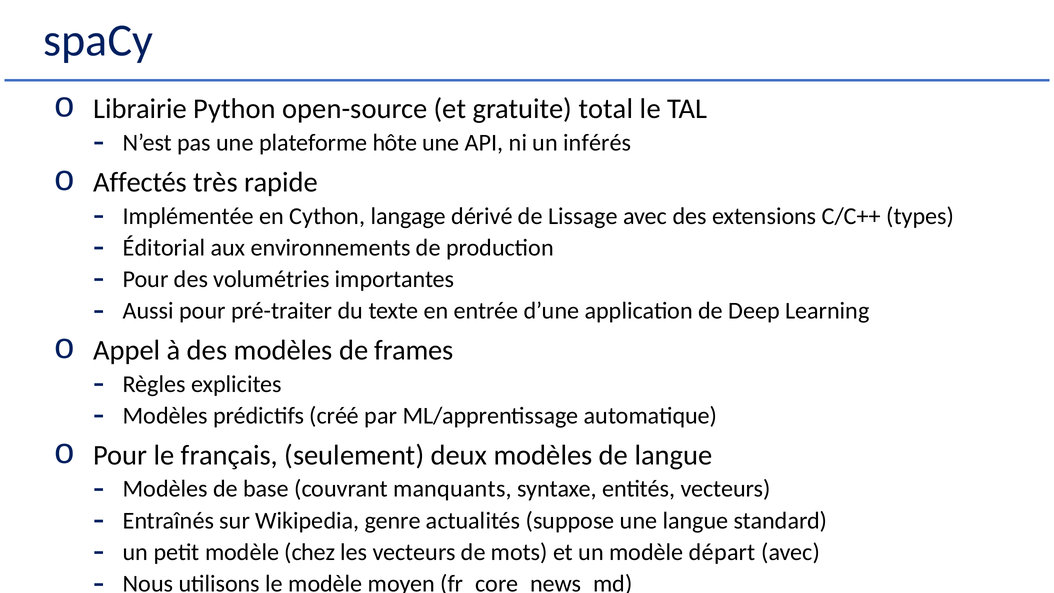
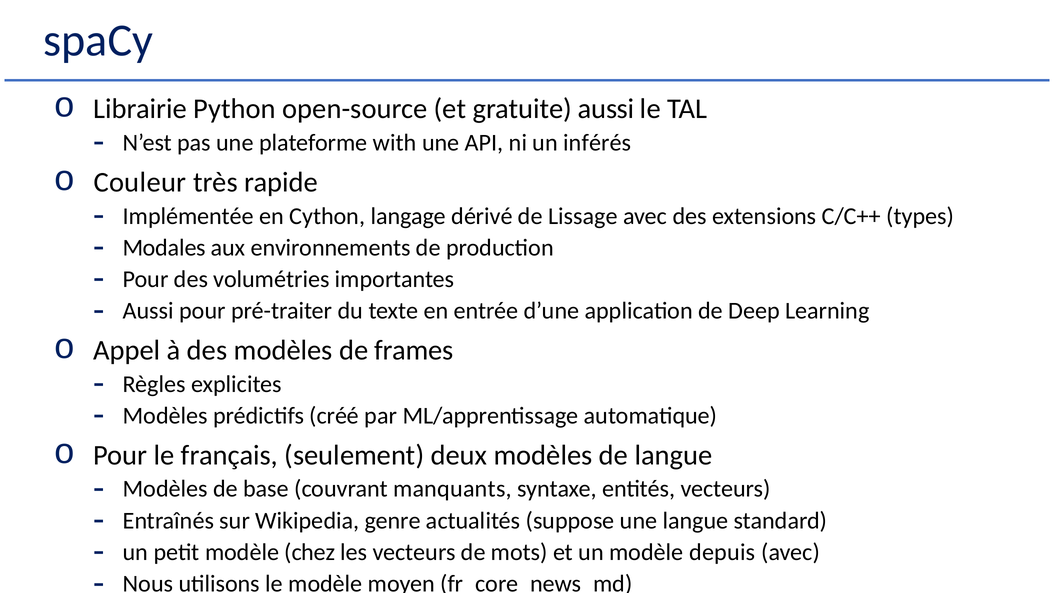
gratuite total: total -> aussi (606, 109)
hôte: hôte -> with (395, 143)
Affectés: Affectés -> Couleur (140, 182)
Éditorial: Éditorial -> Modales (164, 248)
départ: départ -> depuis (722, 552)
